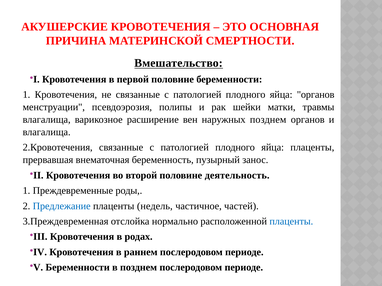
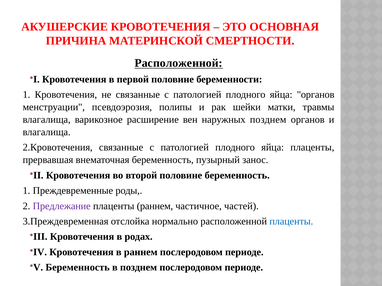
Вмешательство: Вмешательство -> Расположенной (179, 63)
половине деятельность: деятельность -> беременность (237, 176)
Предлежание colour: blue -> purple (62, 206)
плаценты недель: недель -> раннем (155, 206)
Беременности: Беременности -> Беременность (78, 268)
